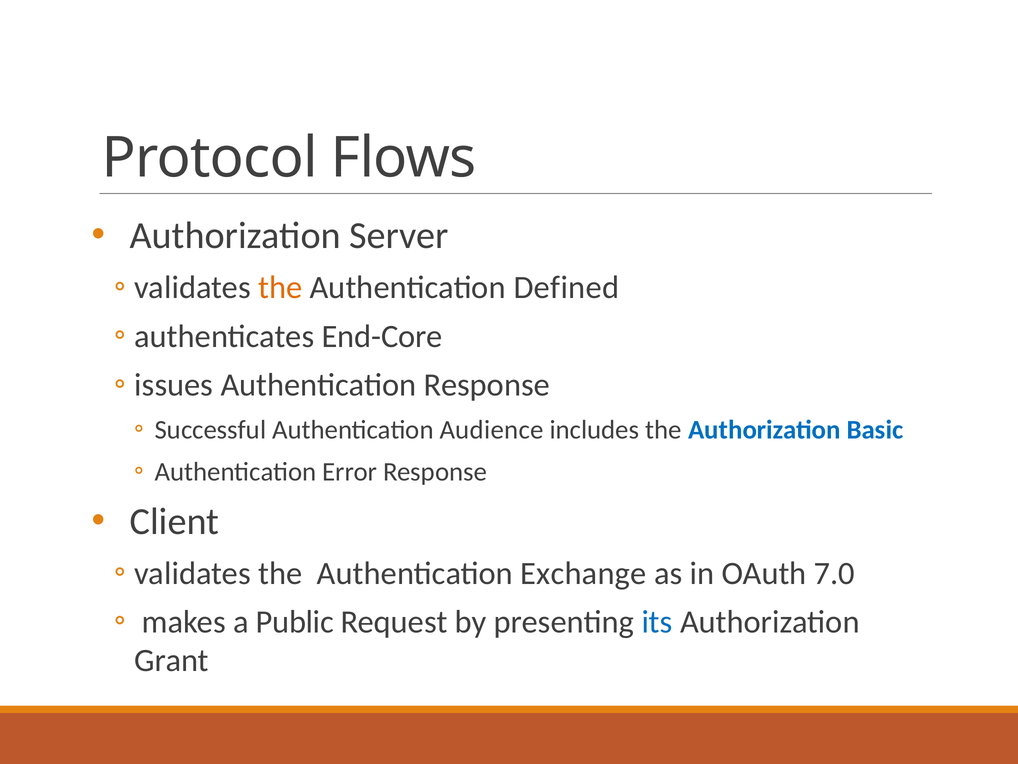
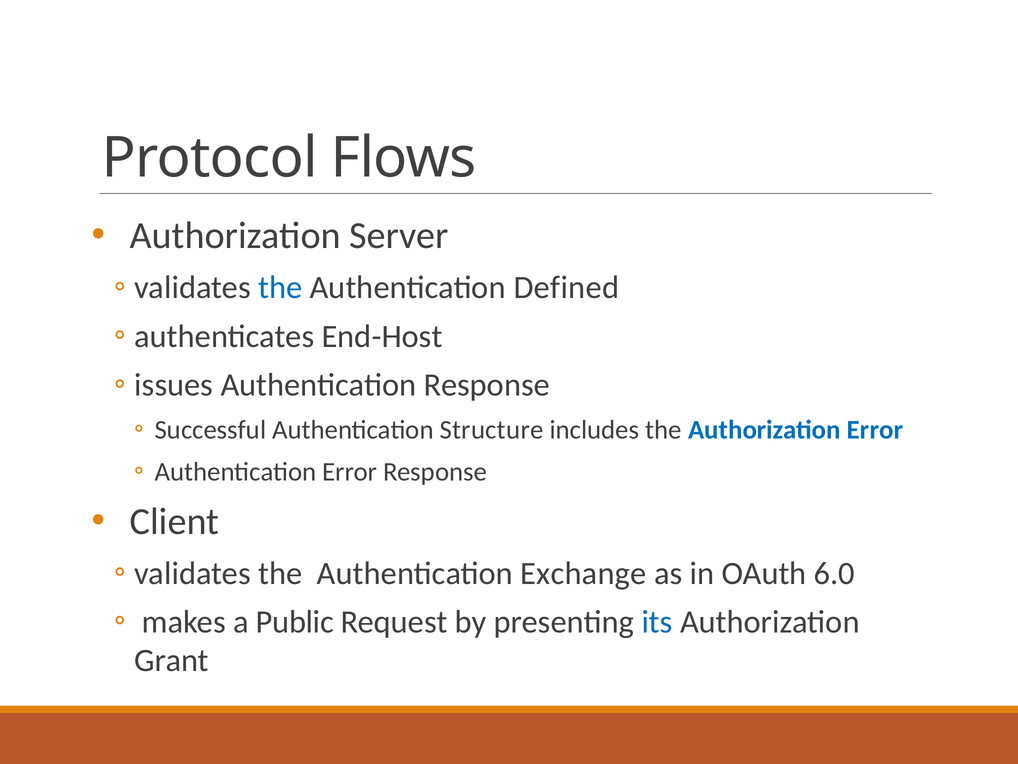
the colour: orange -> blue (280, 287)
End-Core: End-Core -> End-Host (382, 336)
Audience: Audience -> Structure (492, 430)
Authorization Basic: Basic -> Error (875, 430)
7.0: 7.0 -> 6.0 (834, 573)
